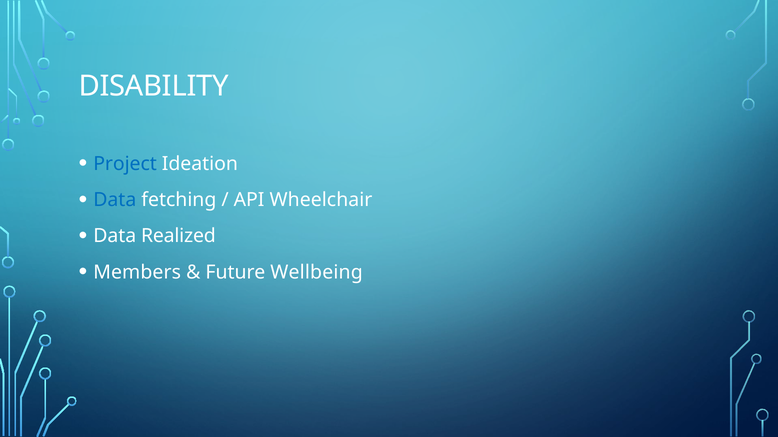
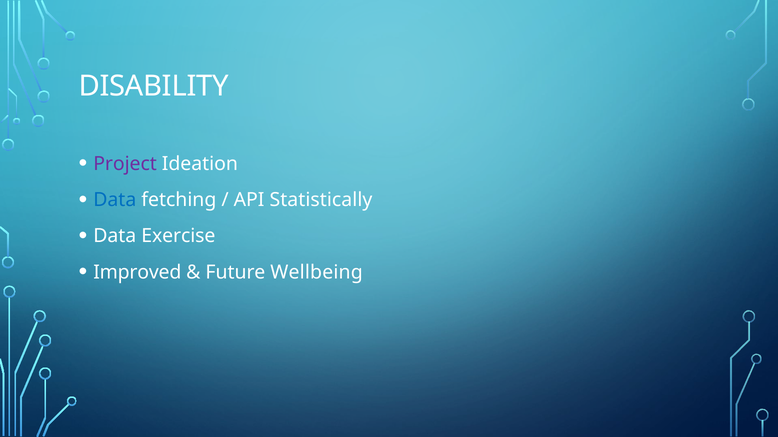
Project colour: blue -> purple (125, 164)
Wheelchair: Wheelchair -> Statistically (321, 200)
Realized: Realized -> Exercise (178, 236)
Members: Members -> Improved (137, 273)
